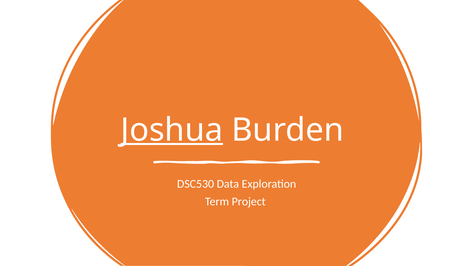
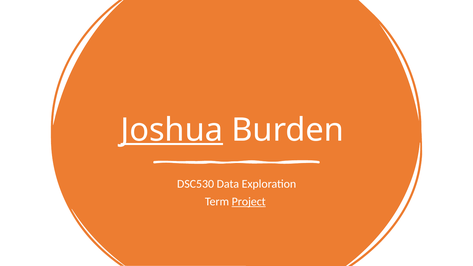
Project underline: none -> present (249, 202)
